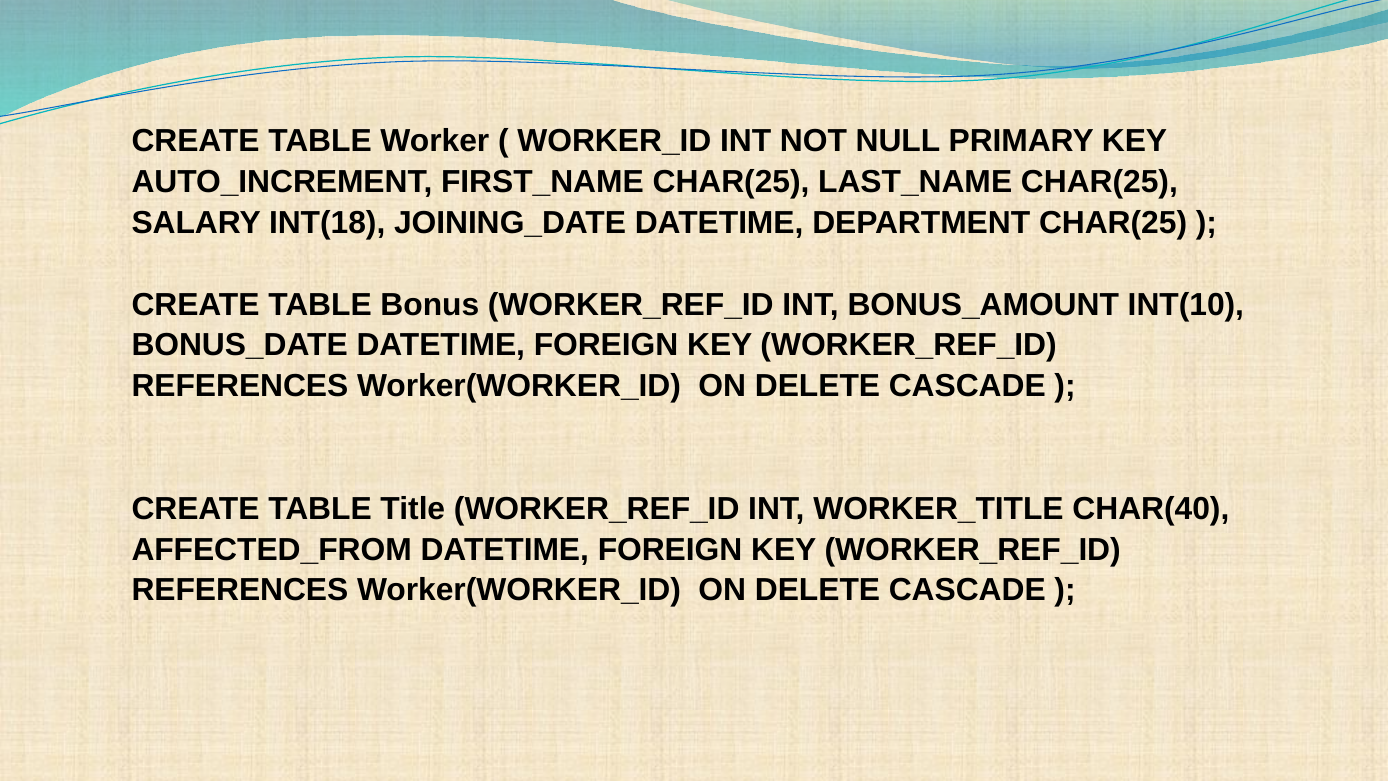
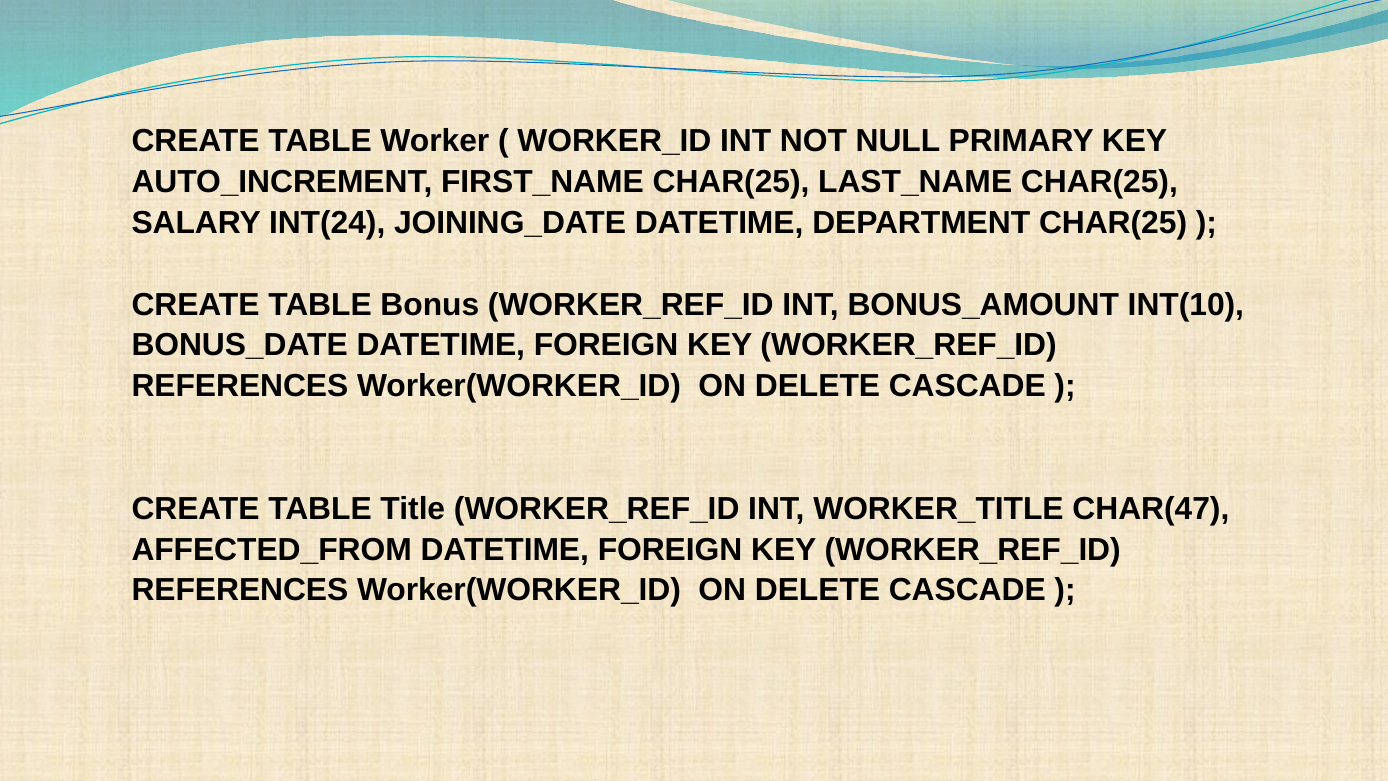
INT(18: INT(18 -> INT(24 (327, 223)
CHAR(40: CHAR(40 -> CHAR(47 (1151, 509)
